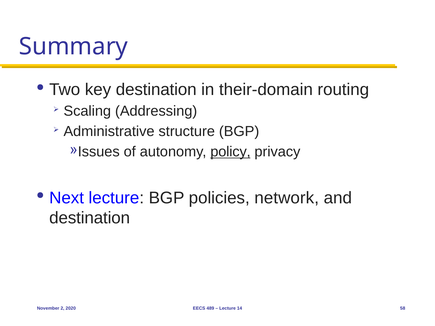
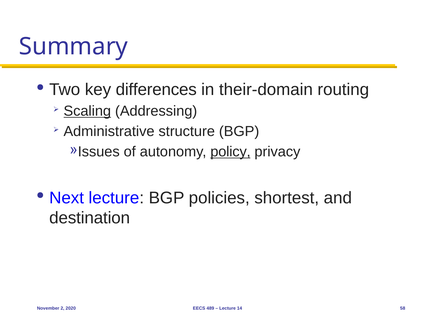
key destination: destination -> differences (156, 90)
Scaling underline: none -> present (87, 111)
network: network -> shortest (287, 198)
